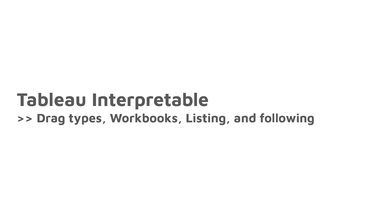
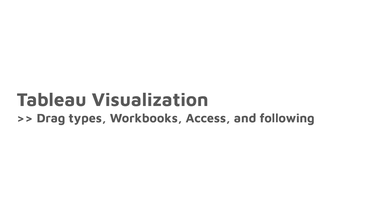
Interpretable: Interpretable -> Visualization (150, 100)
Listing: Listing -> Access (208, 118)
